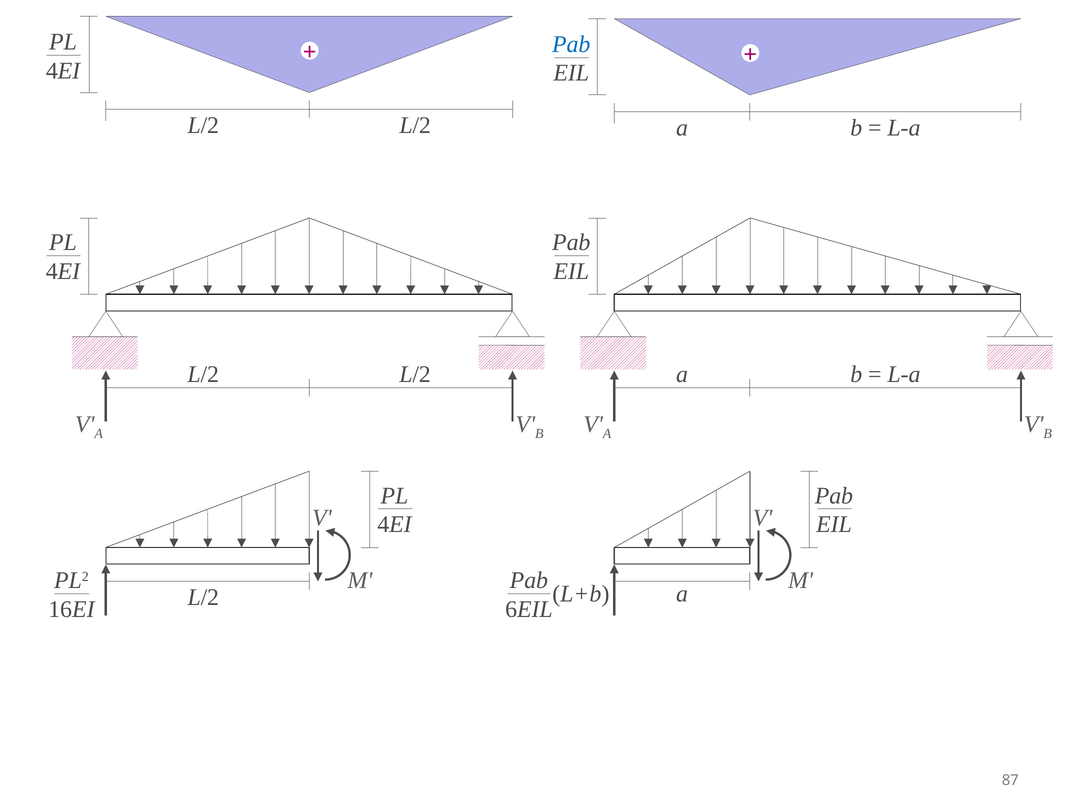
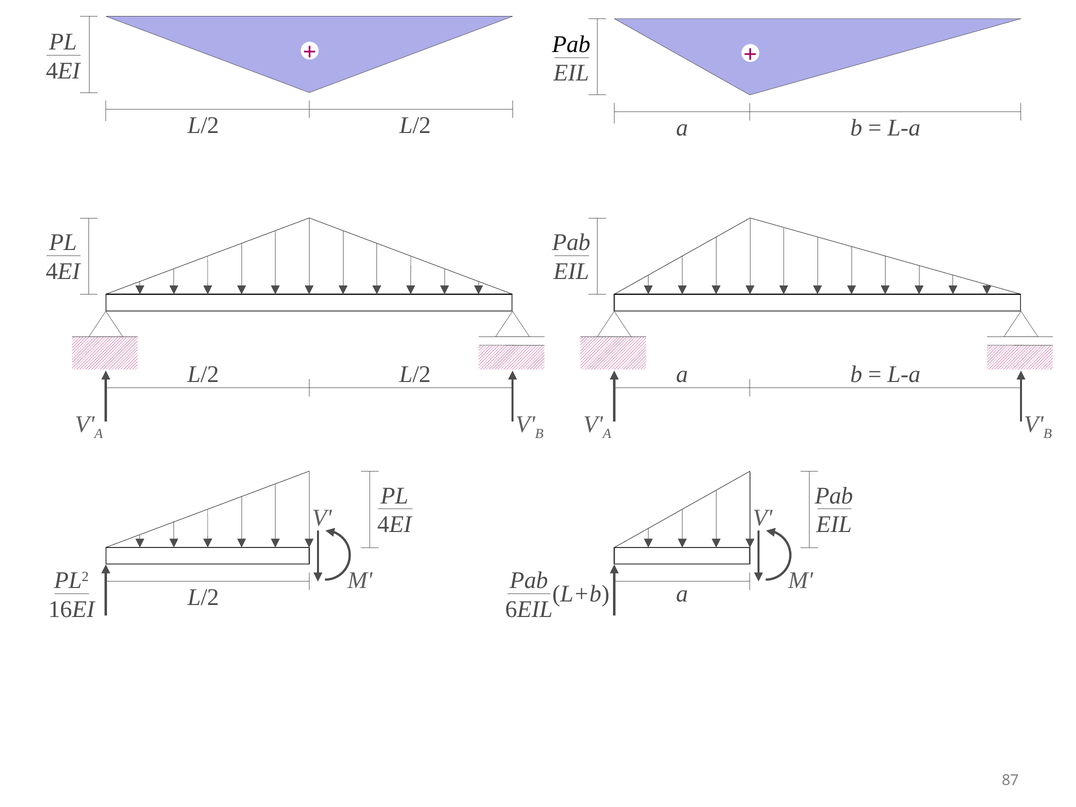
Pab colour: blue -> black (571, 44)
